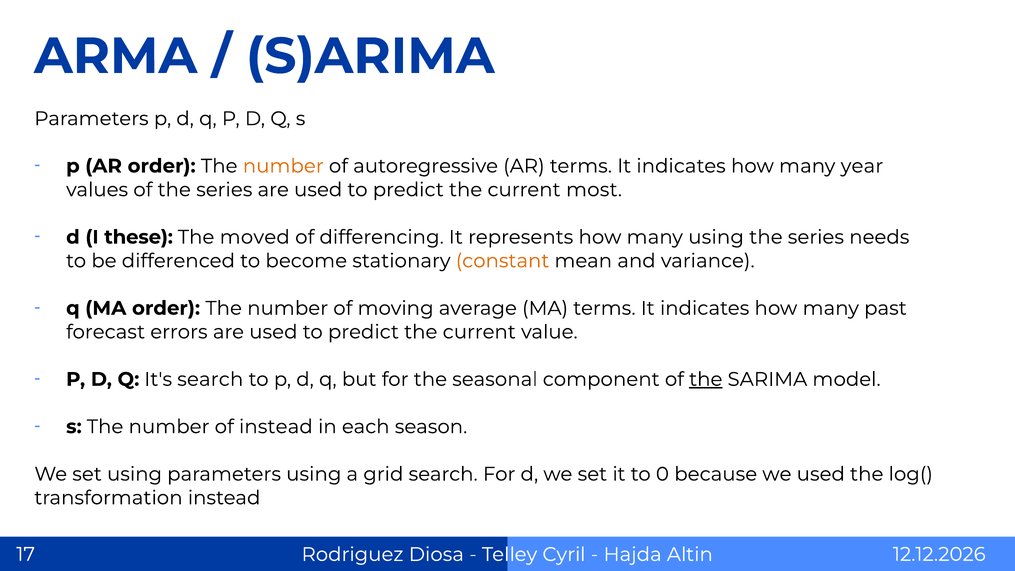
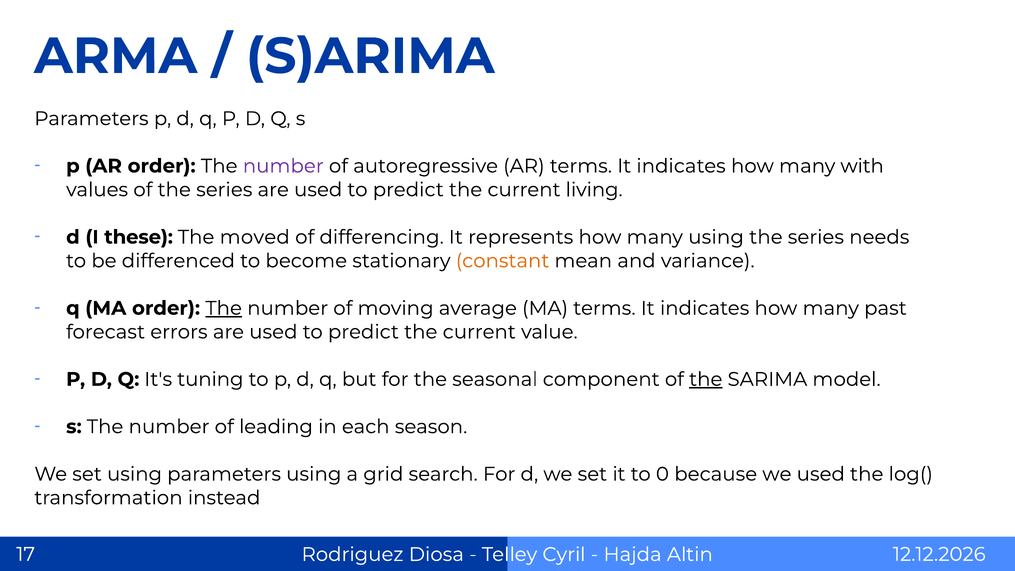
number colour: orange -> purple (283, 166)
year: year -> with (862, 166)
most: most -> living (594, 190)
The underline: none -> present (224, 308)
It's search: search -> tuning (210, 379)
of instead: instead -> leading (276, 427)
